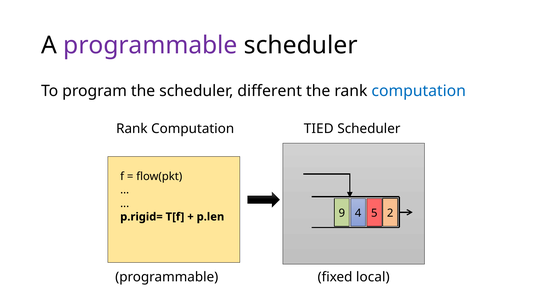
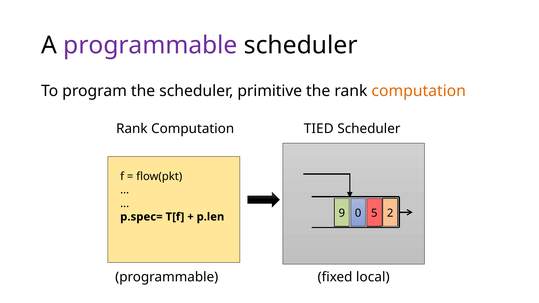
different: different -> primitive (270, 91)
computation colour: blue -> orange (419, 91)
4: 4 -> 0 (358, 213)
p.rigid=: p.rigid= -> p.spec= (141, 217)
